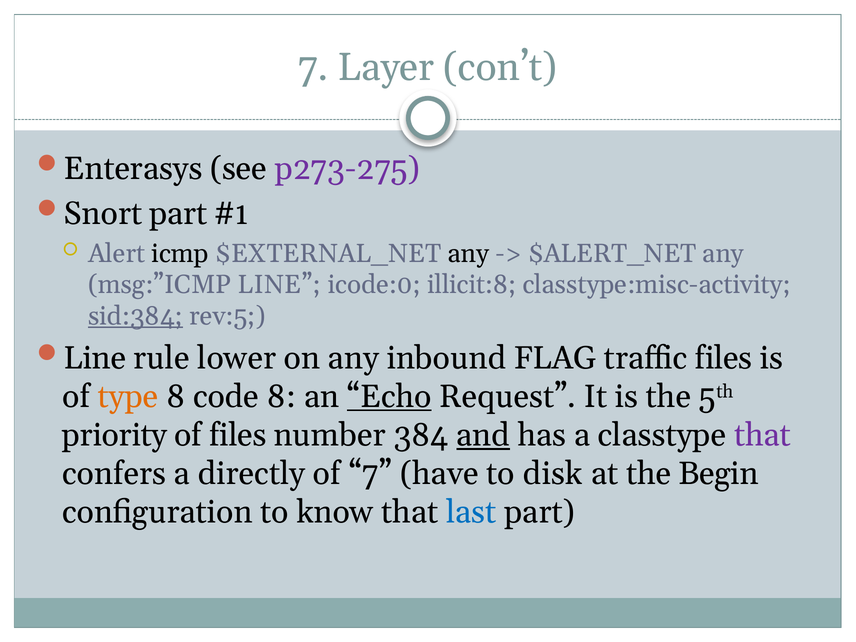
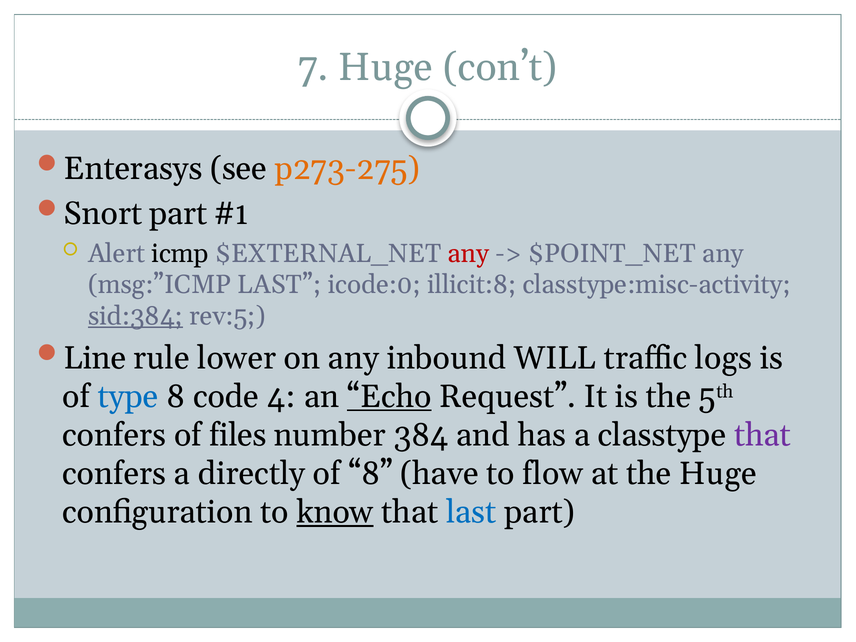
7 Layer: Layer -> Huge (386, 67)
p273-275 colour: purple -> orange (347, 169)
any colour: black -> red (468, 253)
$ALERT_NET: $ALERT_NET -> $POINT_NET (612, 253)
msg:”ICMP LINE: LINE -> LAST (279, 285)
FLAG: FLAG -> WILL (555, 358)
traffic files: files -> logs (723, 358)
type colour: orange -> blue (128, 396)
code 8: 8 -> 4 (281, 396)
priority: priority -> confers (114, 435)
and underline: present -> none (483, 435)
of 7: 7 -> 8 (371, 474)
disk: disk -> flow (553, 474)
the Begin: Begin -> Huge (718, 474)
know underline: none -> present (335, 512)
